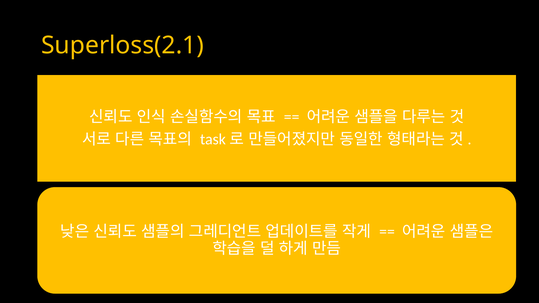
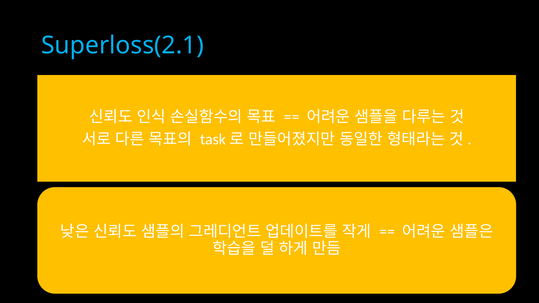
Superloss(2.1 colour: yellow -> light blue (122, 45)
